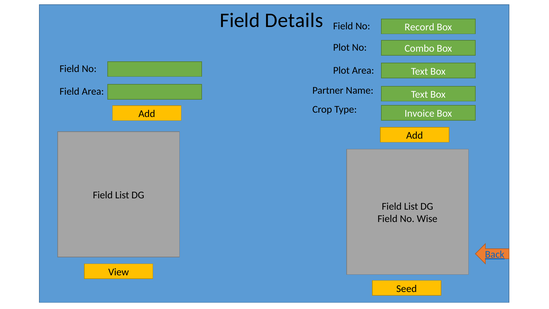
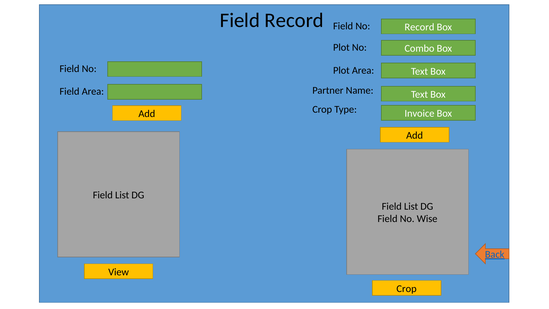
Field Details: Details -> Record (294, 21)
Seed: Seed -> Crop (407, 289)
